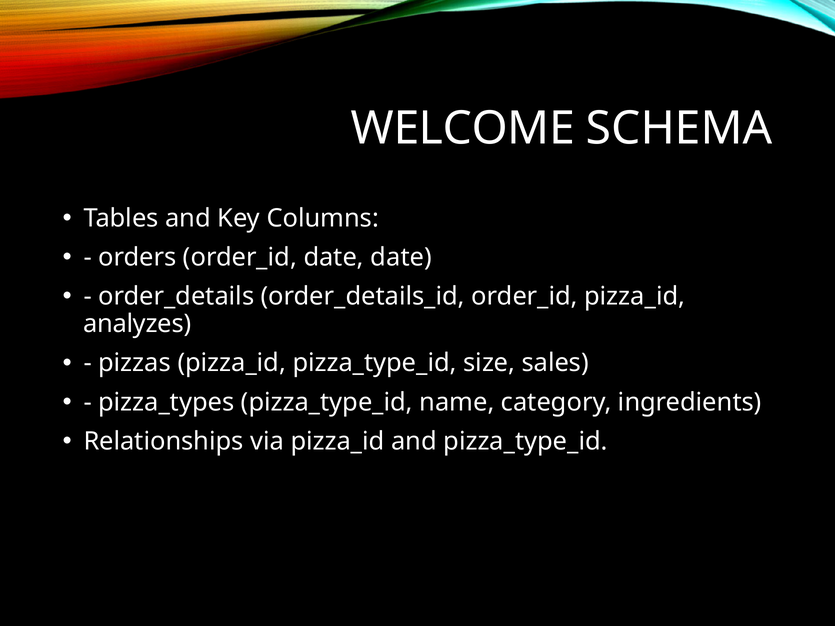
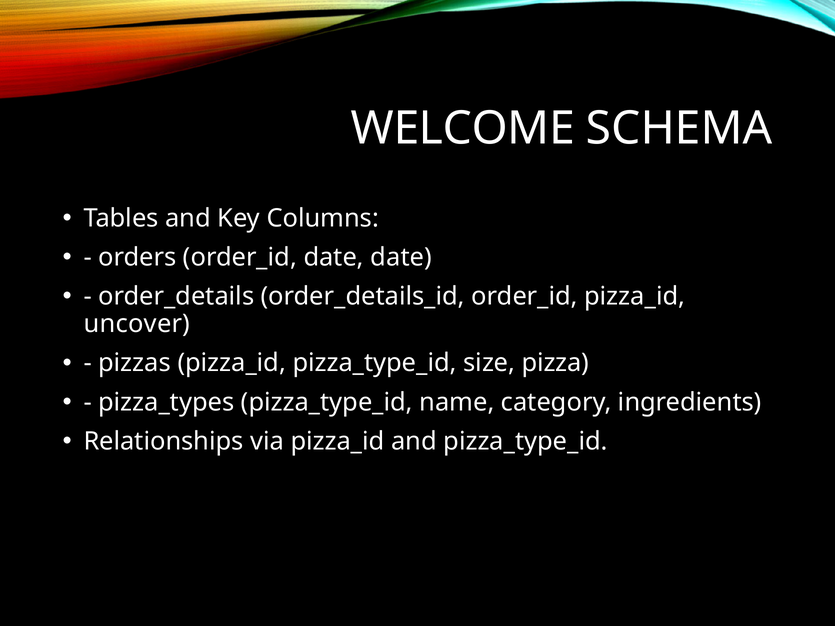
analyzes: analyzes -> uncover (137, 324)
sales: sales -> pizza (555, 363)
